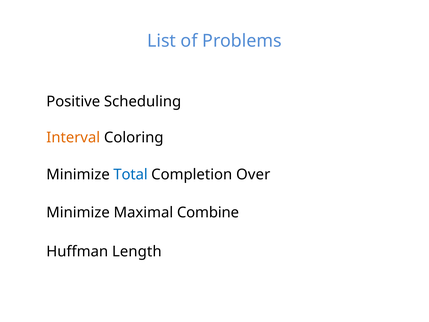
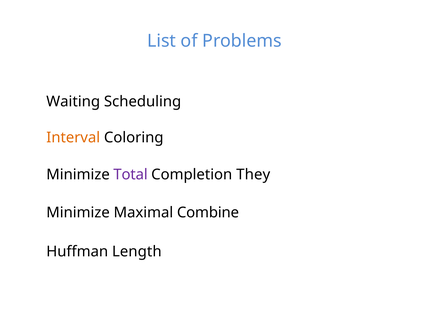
Positive: Positive -> Waiting (73, 101)
Total colour: blue -> purple (131, 175)
Over: Over -> They (253, 175)
